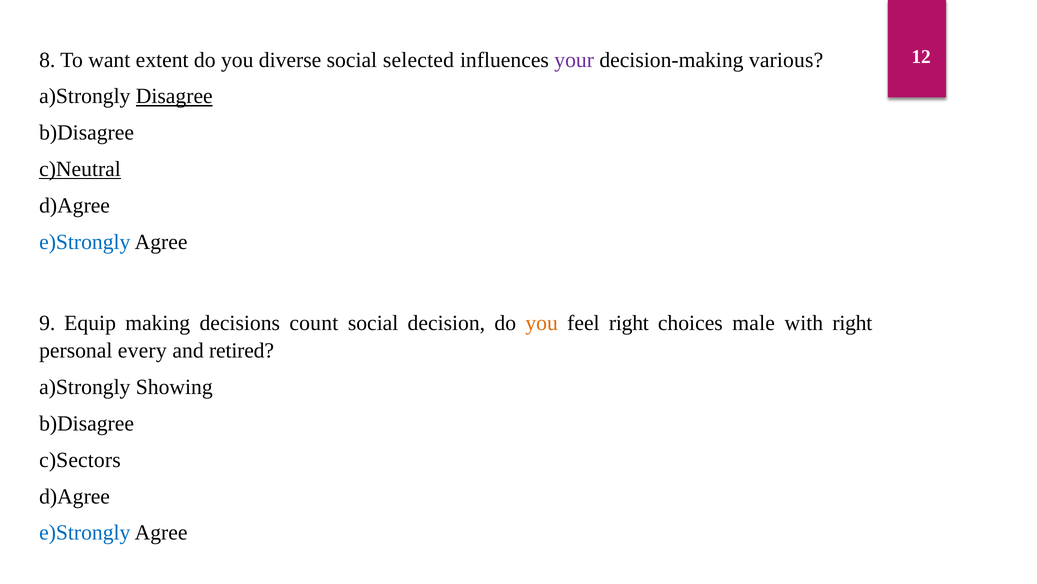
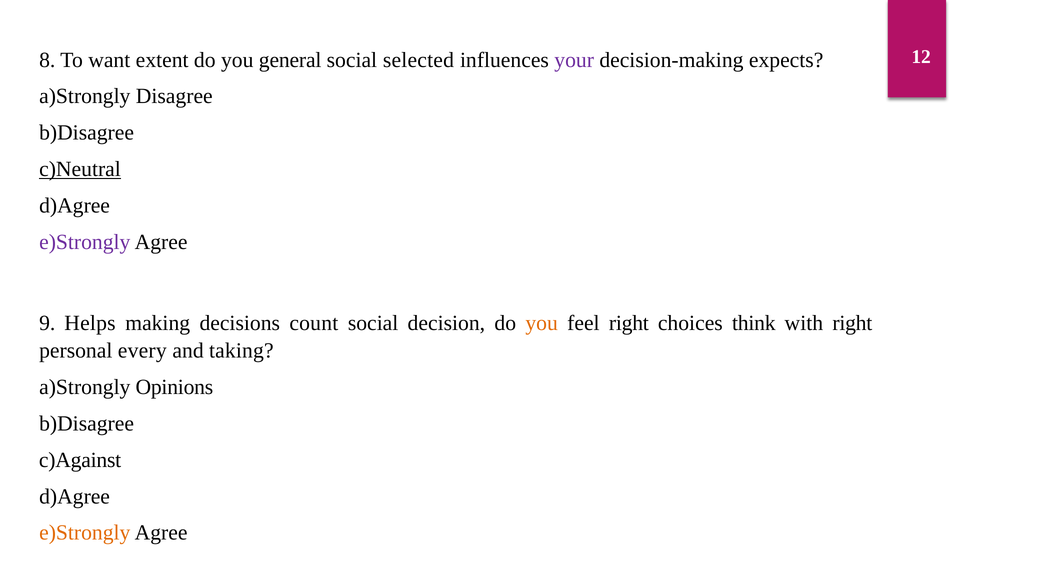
diverse: diverse -> general (290, 60)
various: various -> expects (786, 60)
Disagree underline: present -> none (174, 96)
e)Strongly colour: blue -> purple (85, 242)
Equip: Equip -> Helps (90, 323)
male: male -> think (754, 323)
retired: retired -> taking (241, 350)
Showing: Showing -> Opinions (174, 387)
c)Sectors: c)Sectors -> c)Against (80, 459)
e)Strongly colour: blue -> orange (85, 532)
